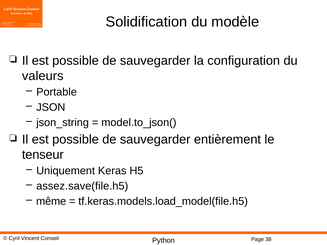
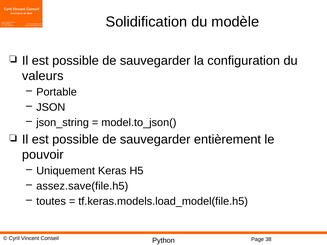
tenseur: tenseur -> pouvoir (43, 155)
même: même -> toutes (51, 202)
